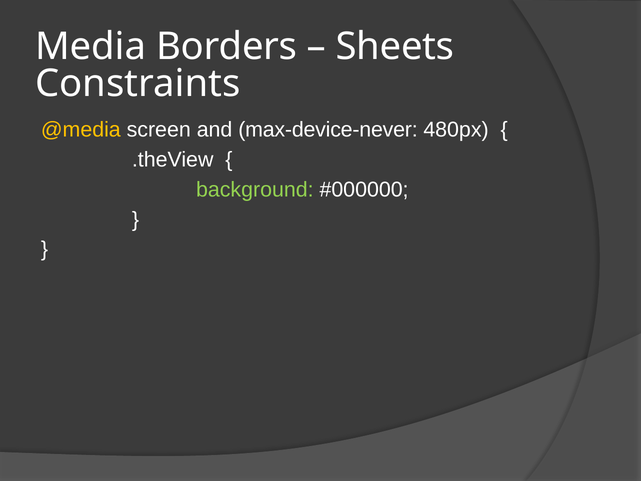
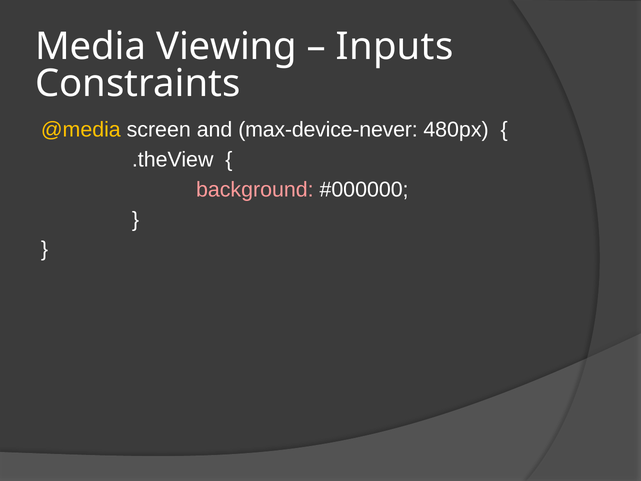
Borders: Borders -> Viewing (227, 47)
Sheets: Sheets -> Inputs (395, 47)
background colour: light green -> pink (255, 189)
